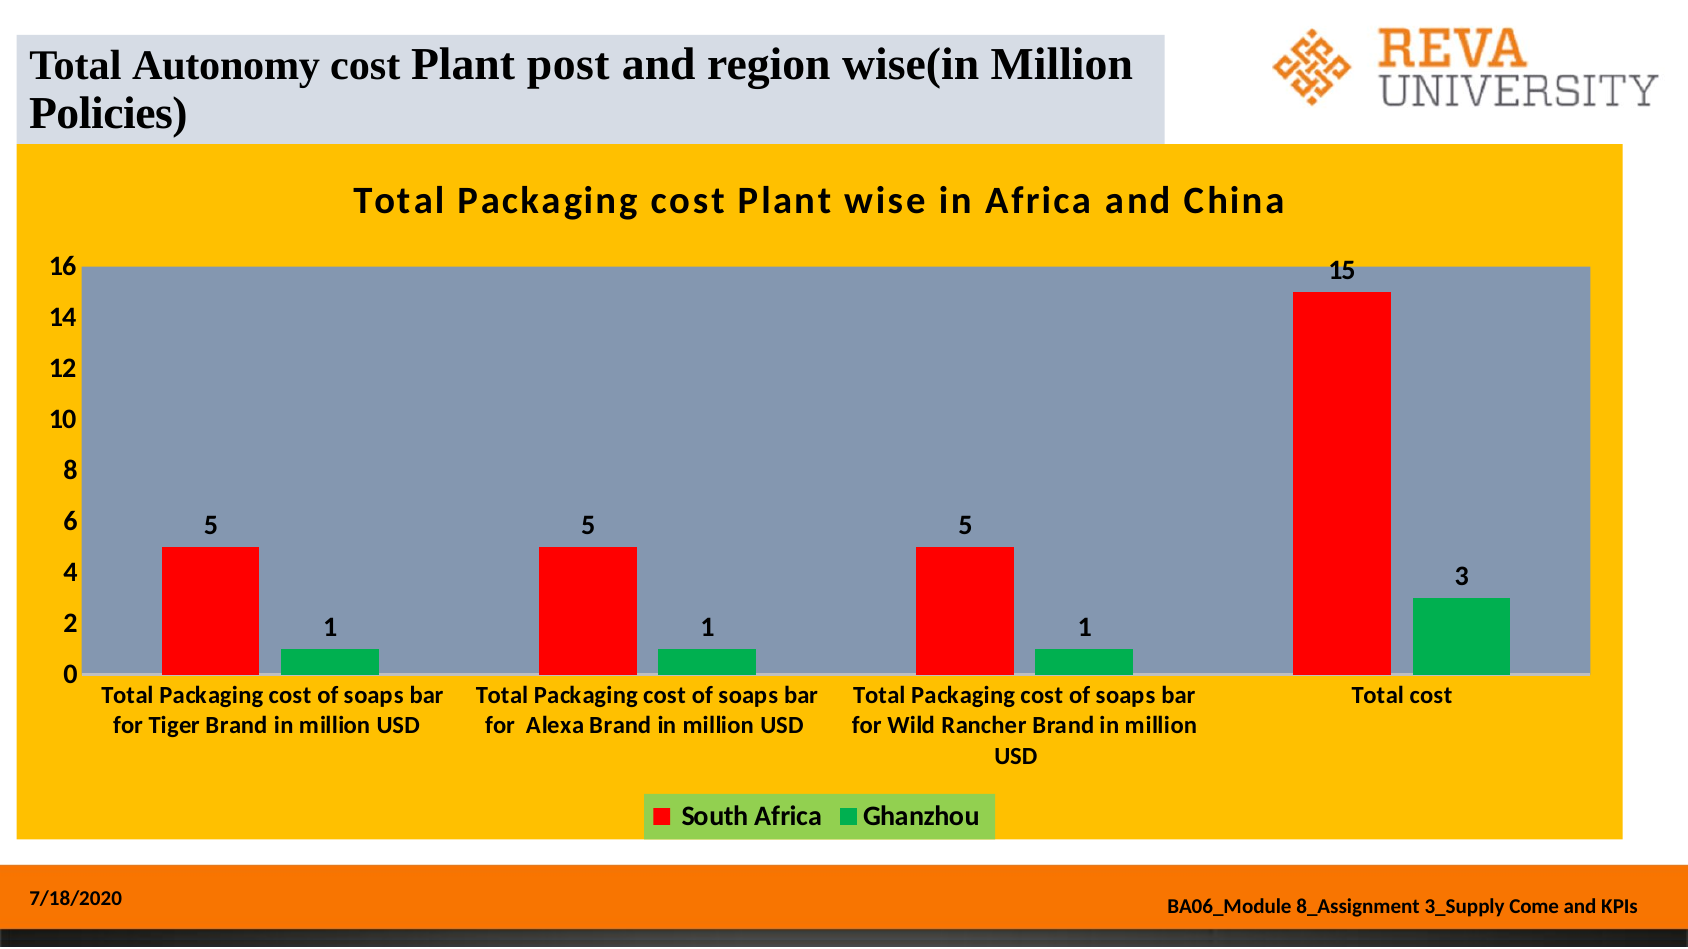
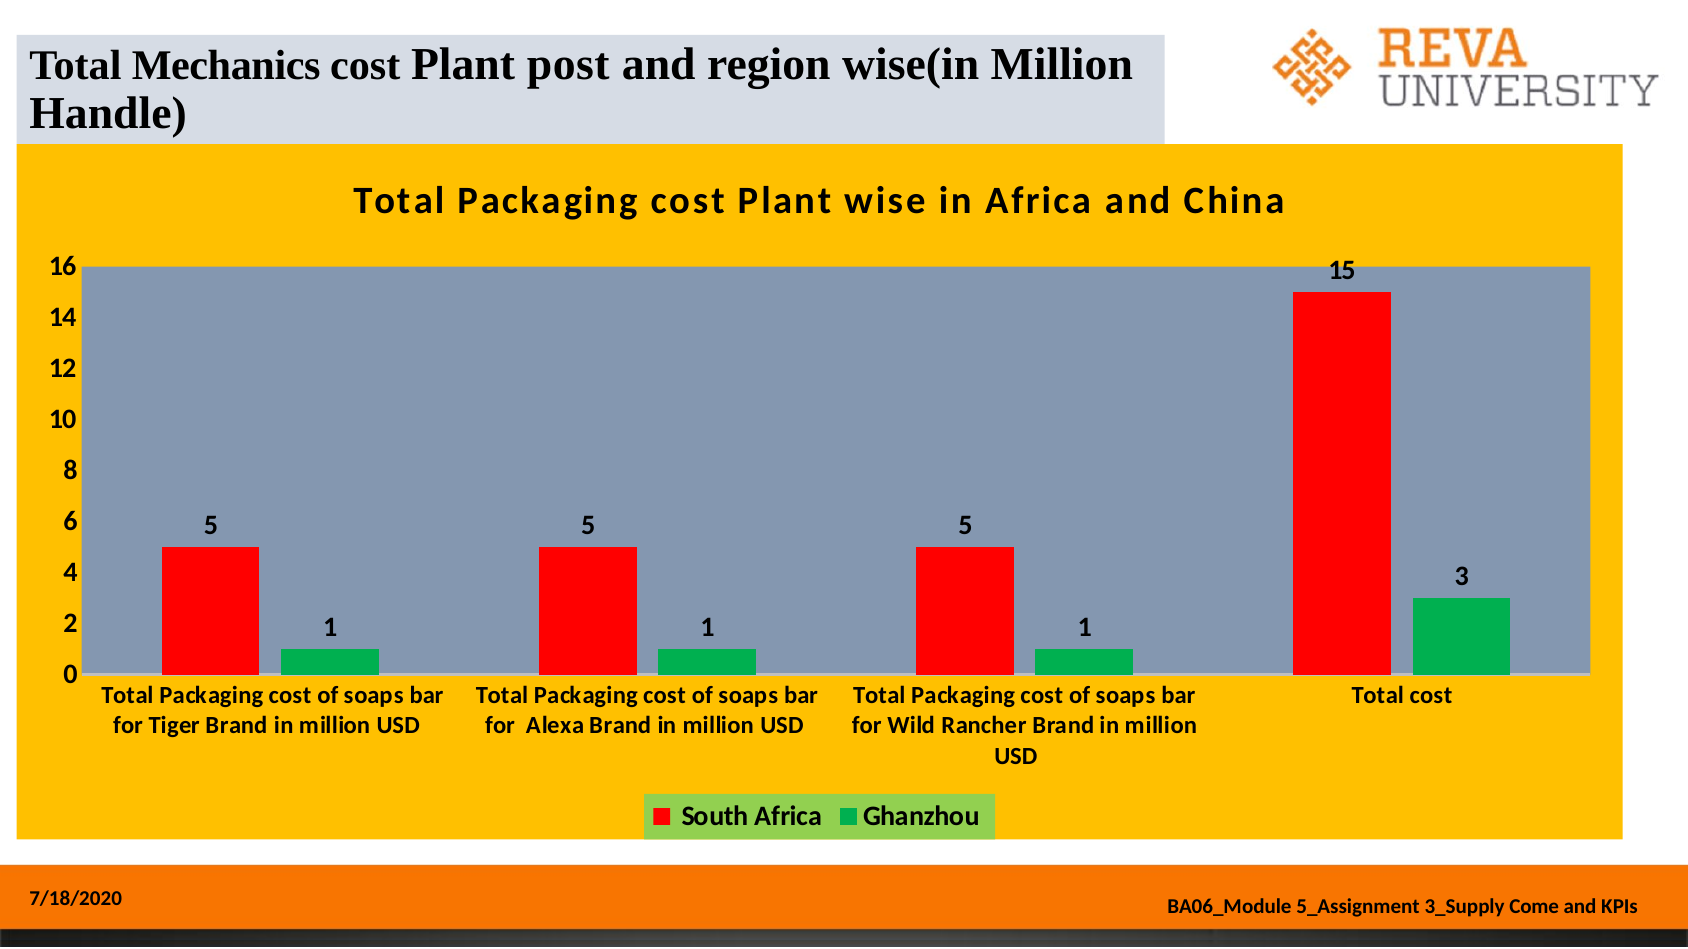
Autonomy: Autonomy -> Mechanics (226, 66)
Policies: Policies -> Handle (108, 114)
8_Assignment: 8_Assignment -> 5_Assignment (1358, 907)
